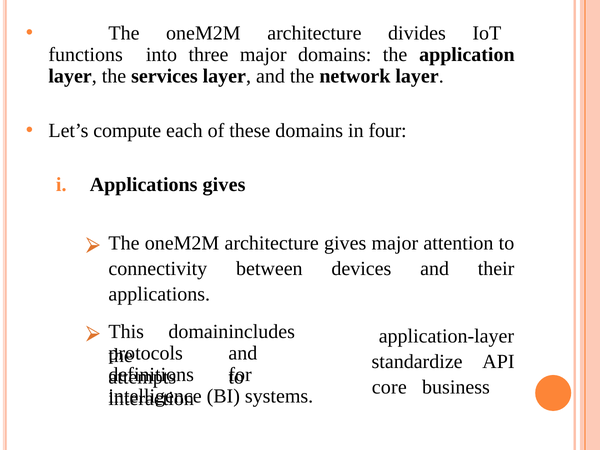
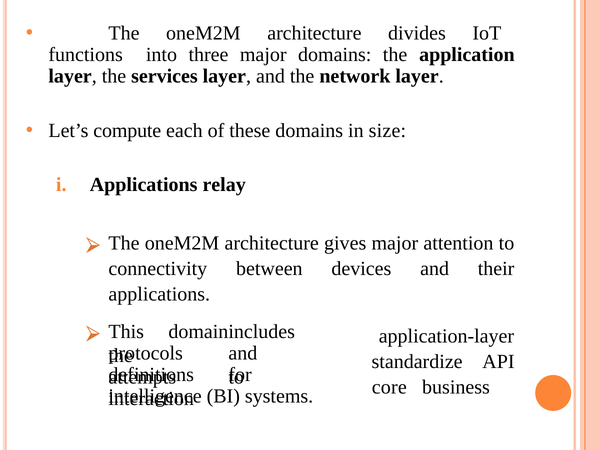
four: four -> size (387, 131)
Applications gives: gives -> relay (224, 185)
